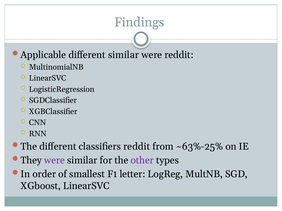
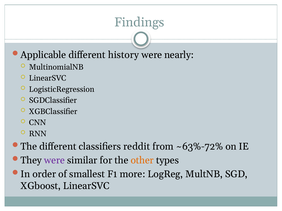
different similar: similar -> history (123, 55)
were reddit: reddit -> nearly (179, 55)
~63%-25%: ~63%-25% -> ~63%-72% (200, 147)
other colour: purple -> orange (142, 161)
letter: letter -> more (132, 175)
